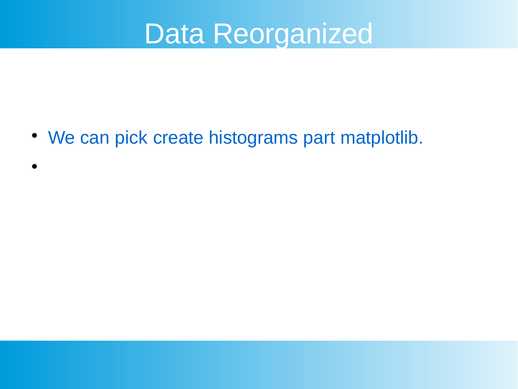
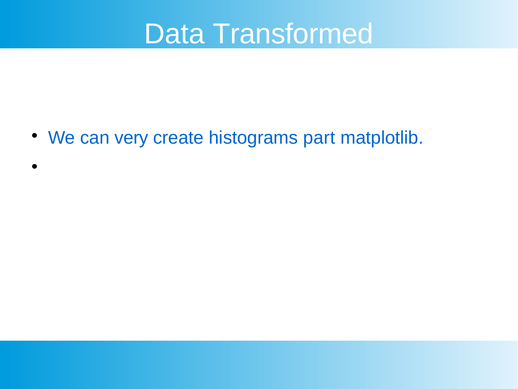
Reorganized: Reorganized -> Transformed (293, 34)
pick: pick -> very (131, 137)
